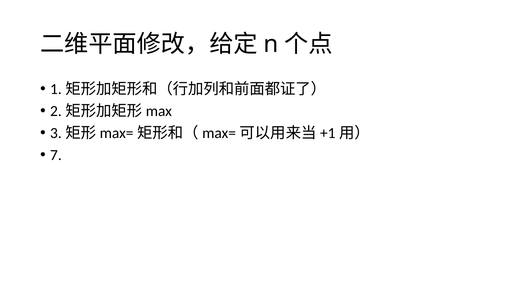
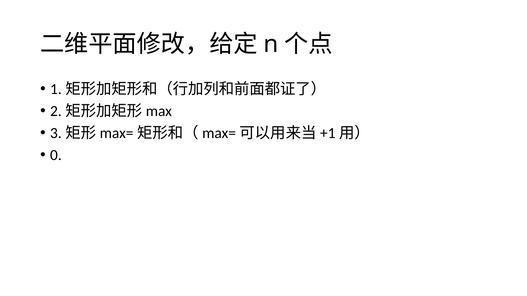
7: 7 -> 0 (56, 155)
